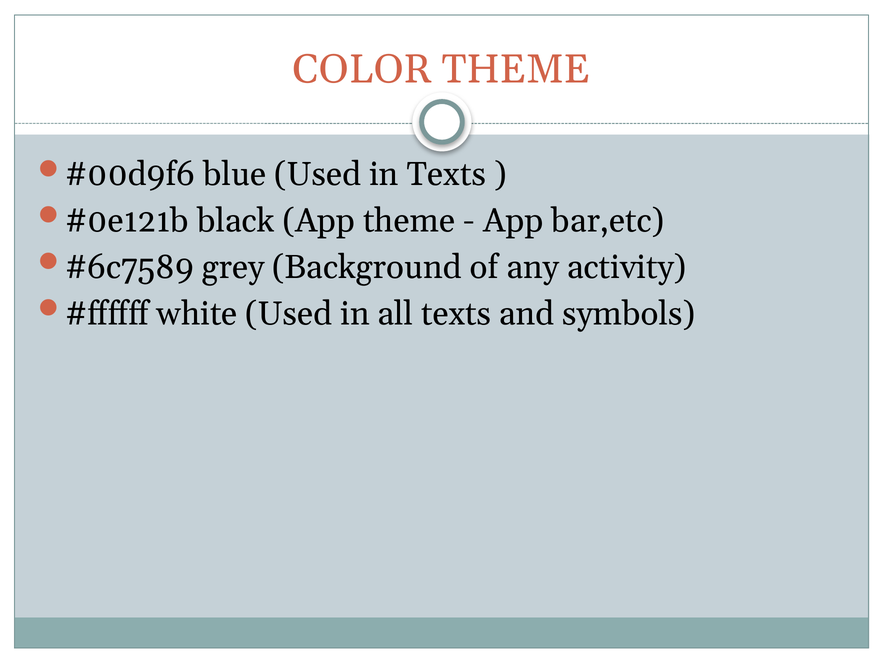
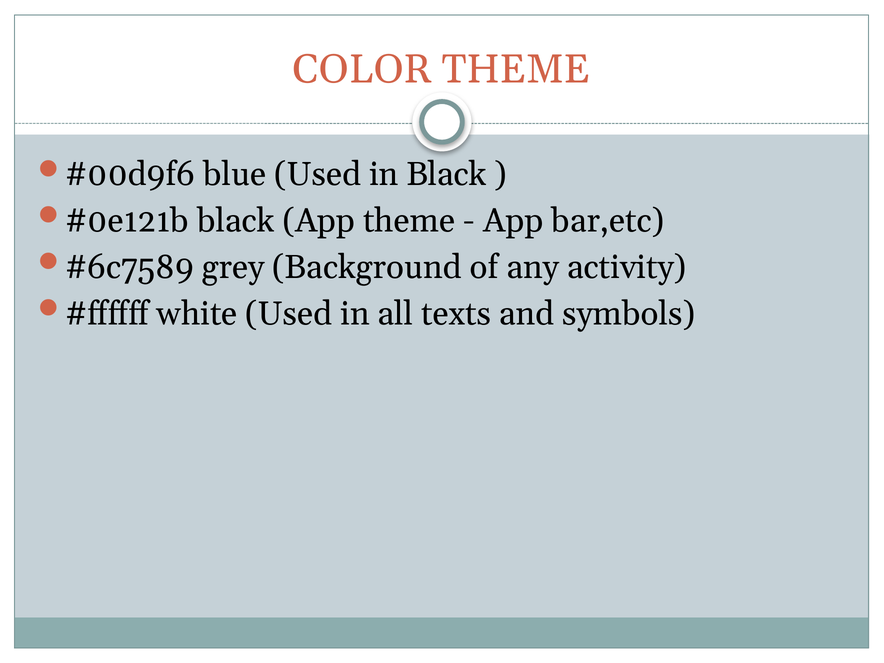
in Texts: Texts -> Black (446, 174)
